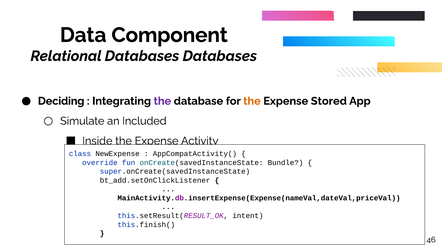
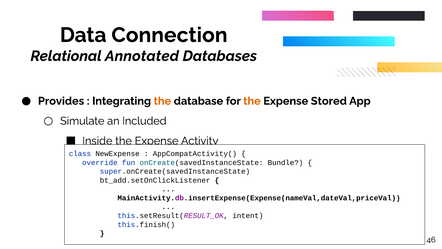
Component: Component -> Connection (169, 35)
Relational Databases: Databases -> Annotated (142, 56)
Deciding: Deciding -> Provides (61, 101)
the colour: purple -> orange (162, 101)
